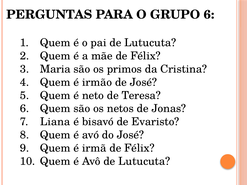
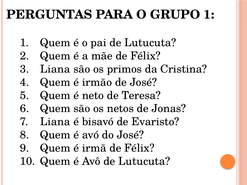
GRUPO 6: 6 -> 1 (209, 15)
Maria: Maria -> Liana (55, 69)
